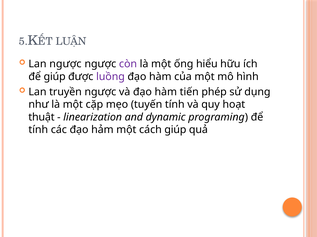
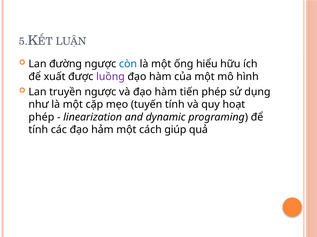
Lan ngược: ngược -> đường (66, 64)
còn colour: purple -> blue (128, 64)
để giúp: giúp -> xuất (55, 77)
thuật: thuật -> phép (41, 117)
